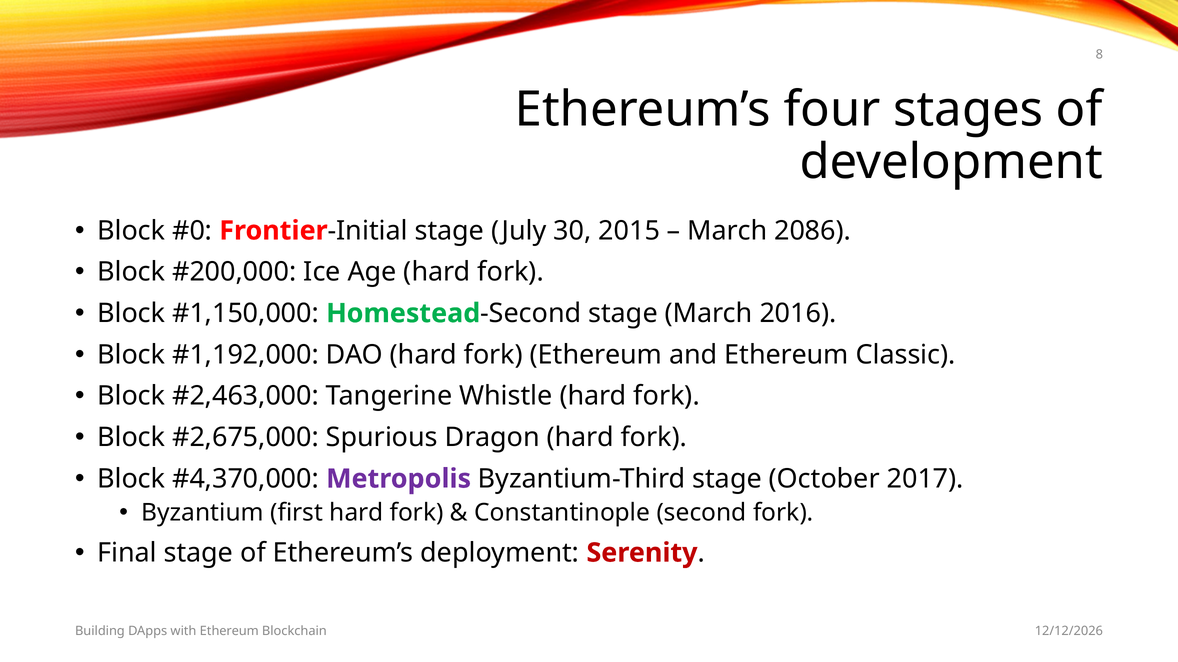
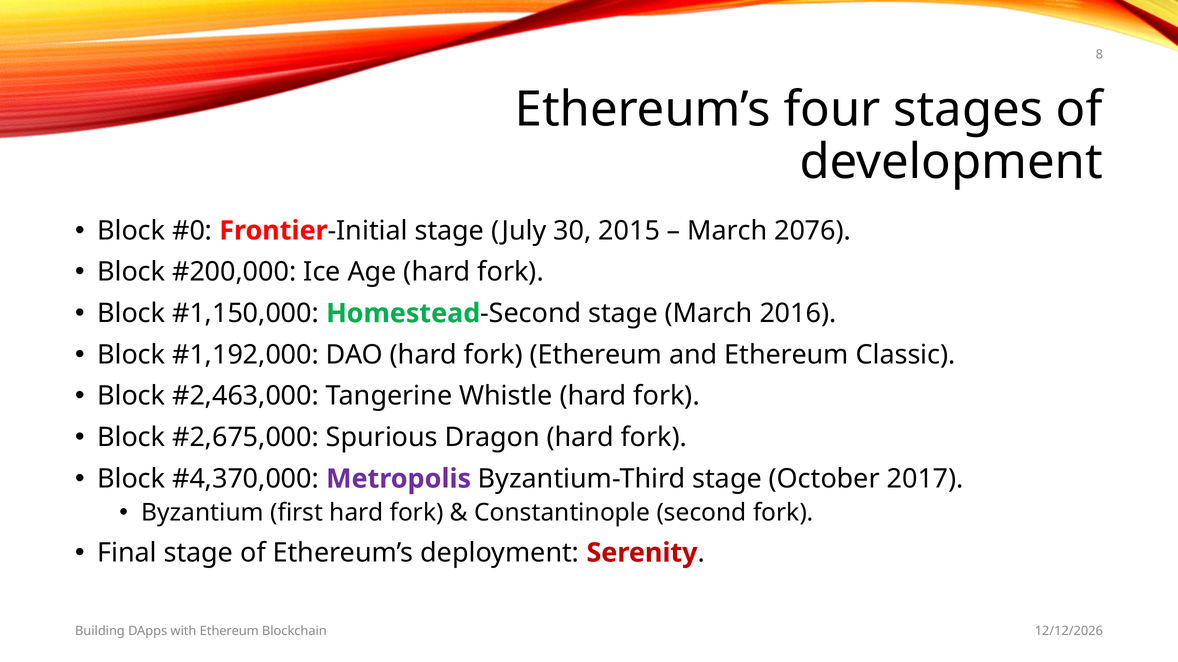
2086: 2086 -> 2076 (813, 231)
